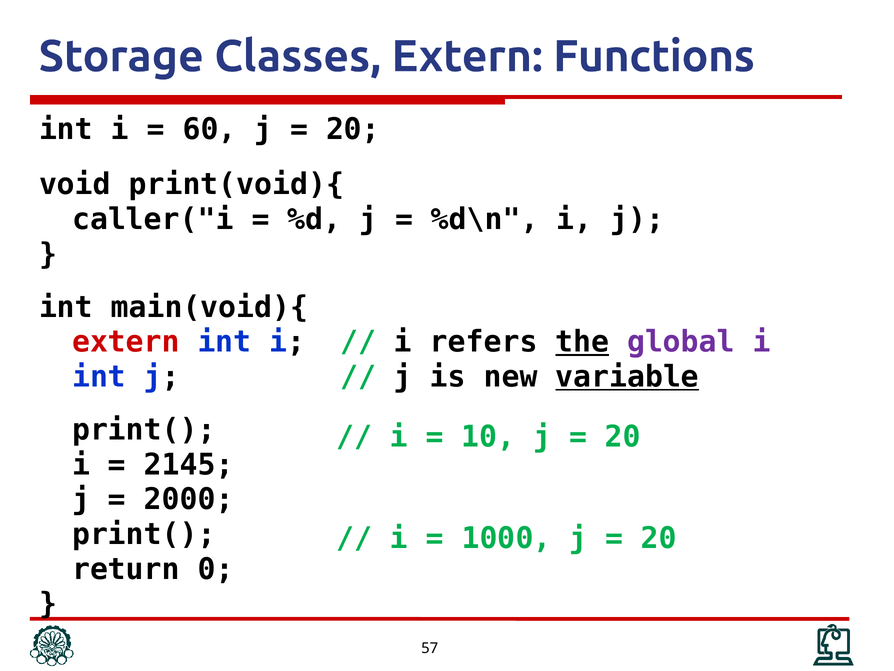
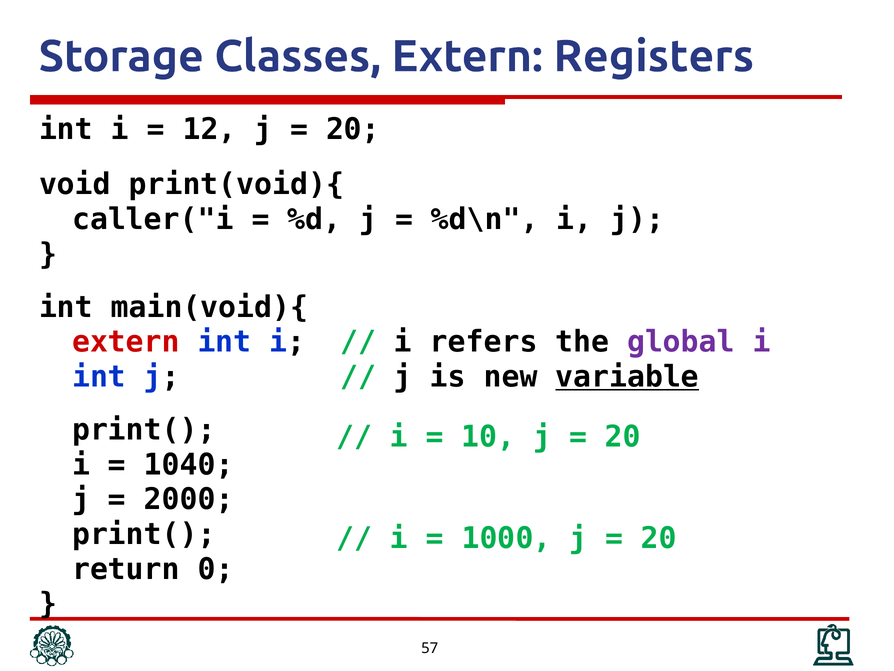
Functions: Functions -> Registers (654, 56)
60: 60 -> 12 (210, 129)
the underline: present -> none (582, 342)
2145: 2145 -> 1040 (189, 464)
